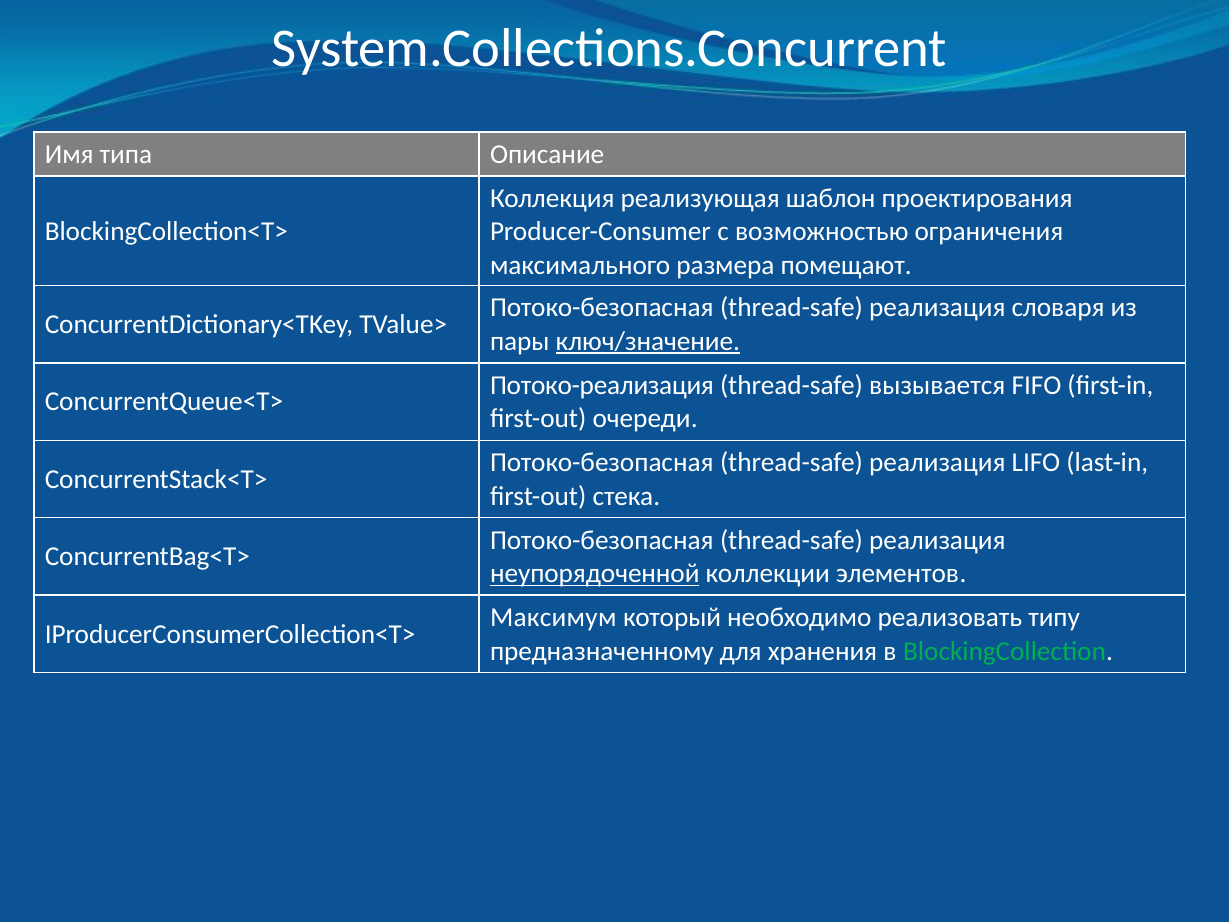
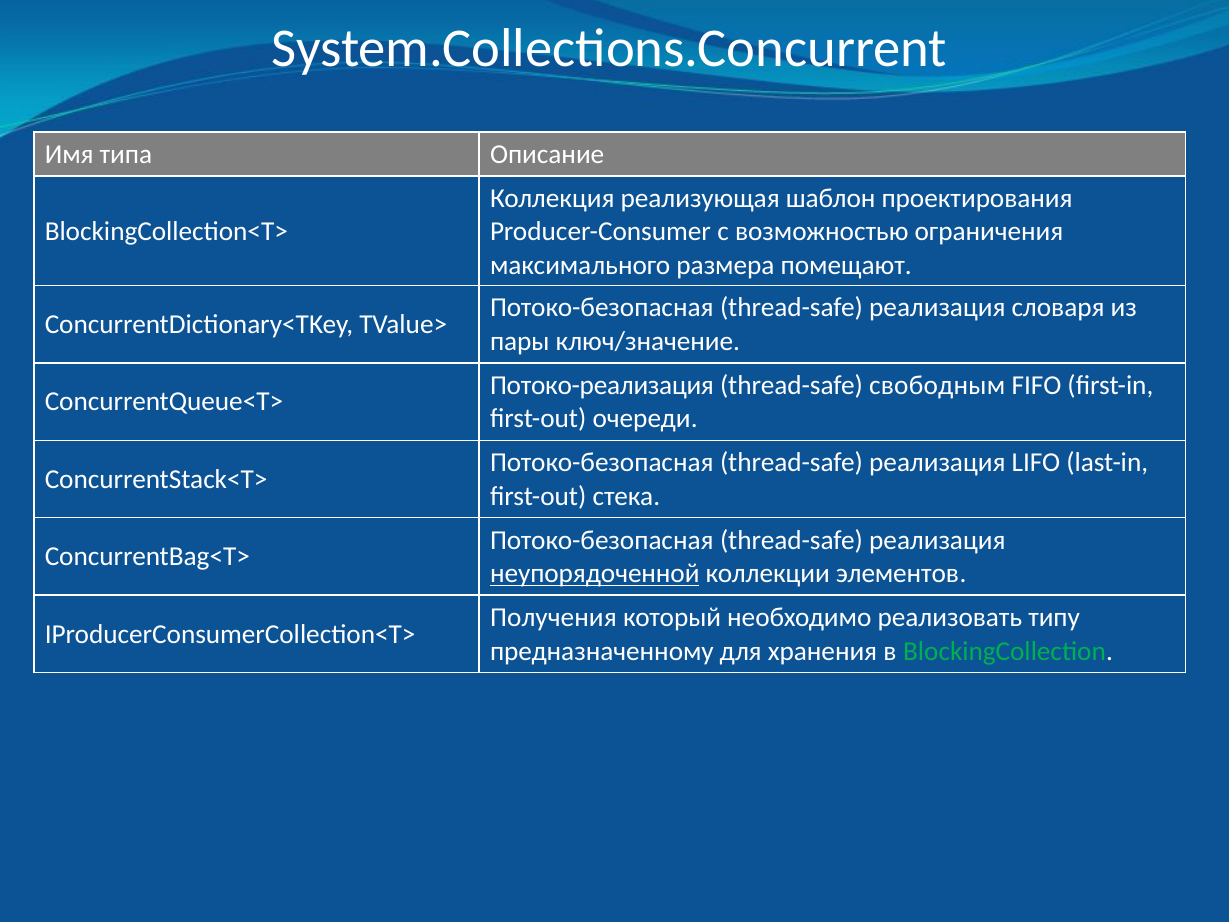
ключ/значение underline: present -> none (648, 341)
вызывается: вызывается -> свободным (937, 385)
Максимум: Максимум -> Получения (553, 618)
